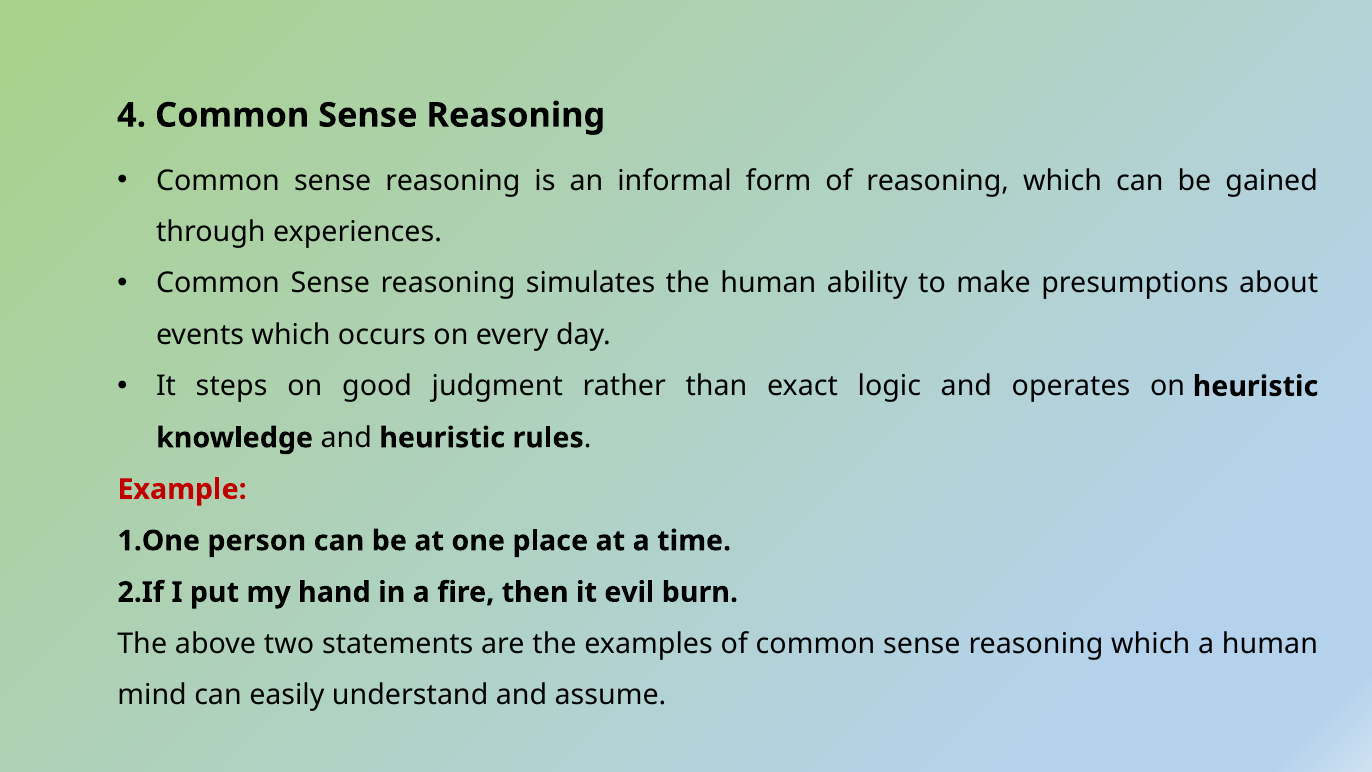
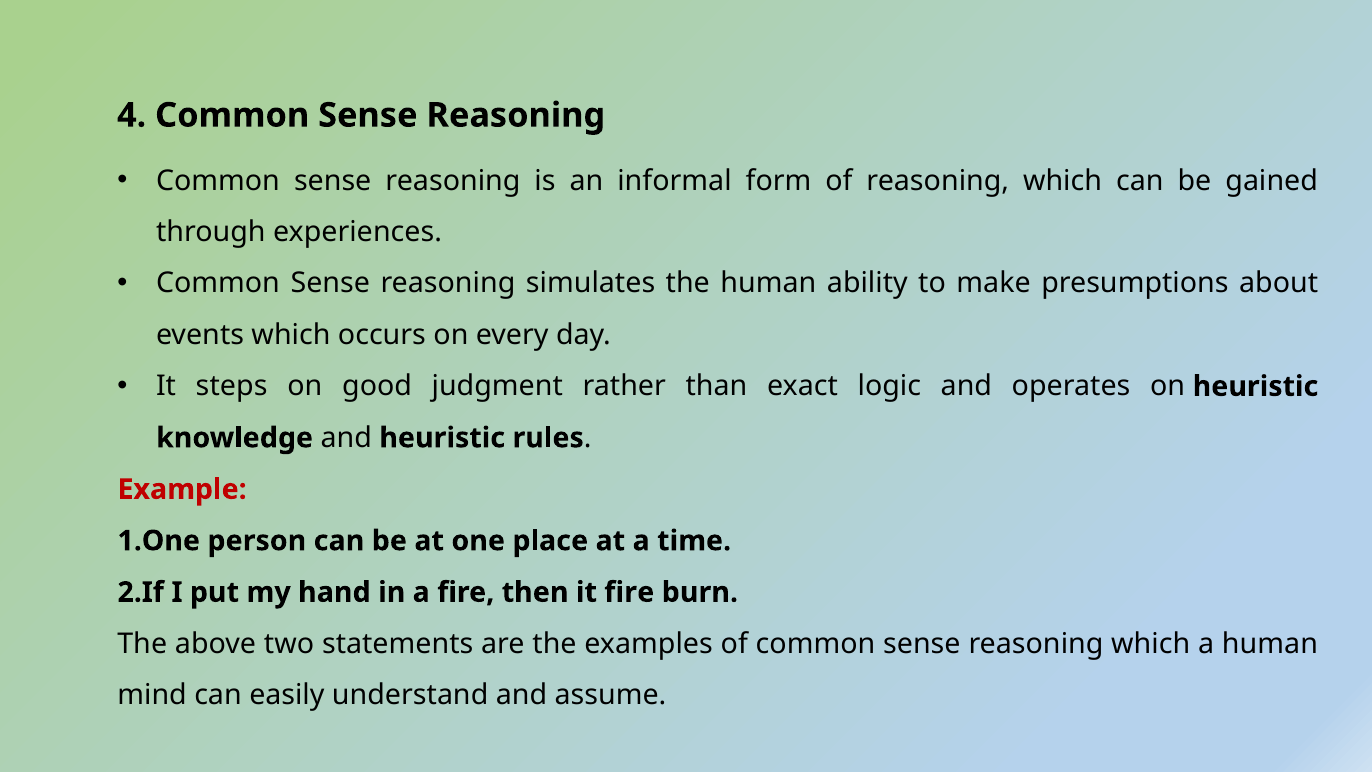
it evil: evil -> fire (629, 592)
